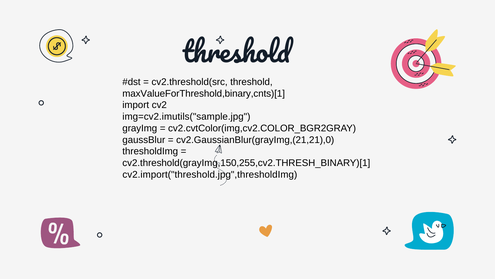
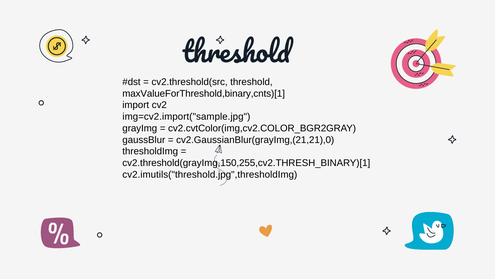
img=cv2.imutils("sample.jpg: img=cv2.imutils("sample.jpg -> img=cv2.import("sample.jpg (186, 116)
cv2.import("threshold.jpg",thresholdImg: cv2.import("threshold.jpg",thresholdImg -> cv2.imutils("threshold.jpg",thresholdImg (210, 174)
